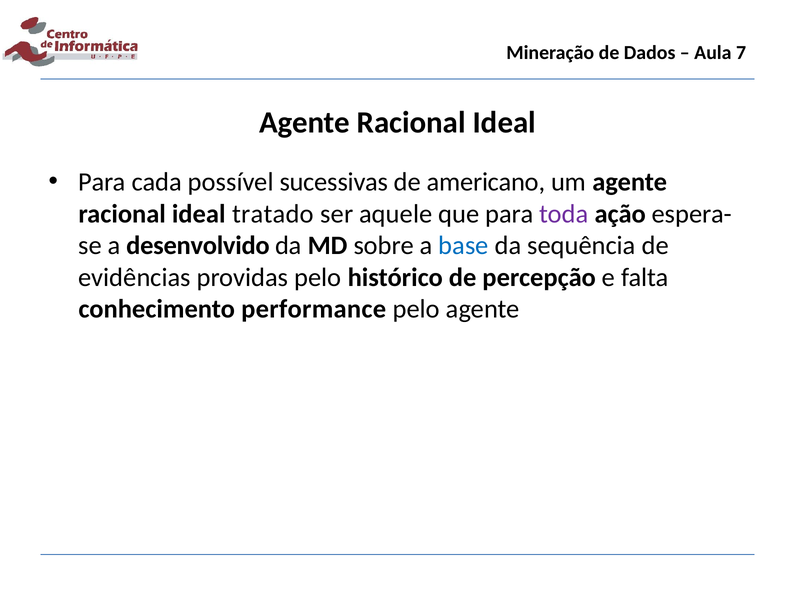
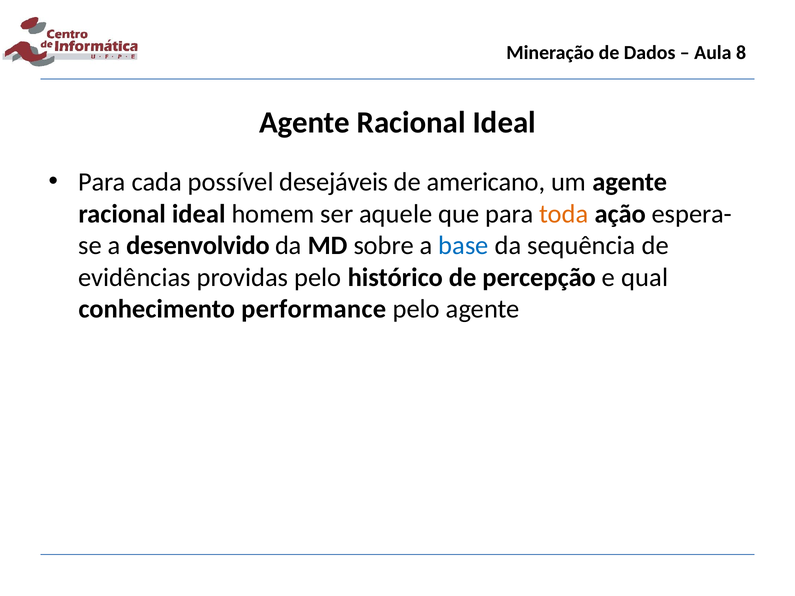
7: 7 -> 8 (741, 52)
sucessivas: sucessivas -> desejáveis (334, 182)
tratado: tratado -> homem (273, 214)
toda colour: purple -> orange (564, 214)
falta: falta -> qual (645, 278)
